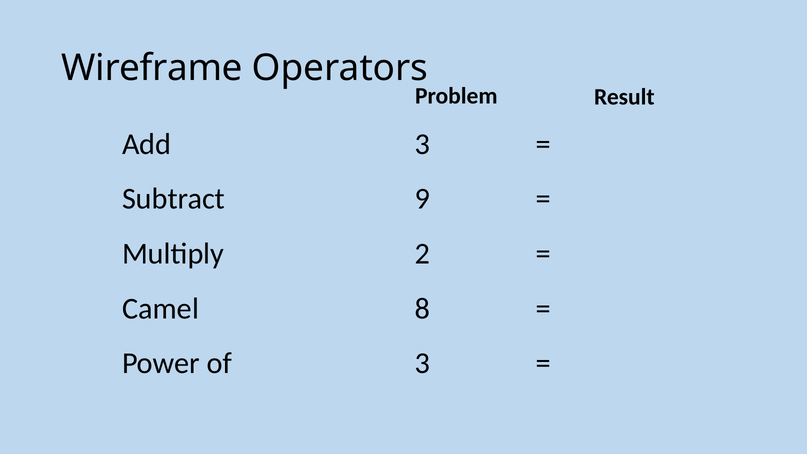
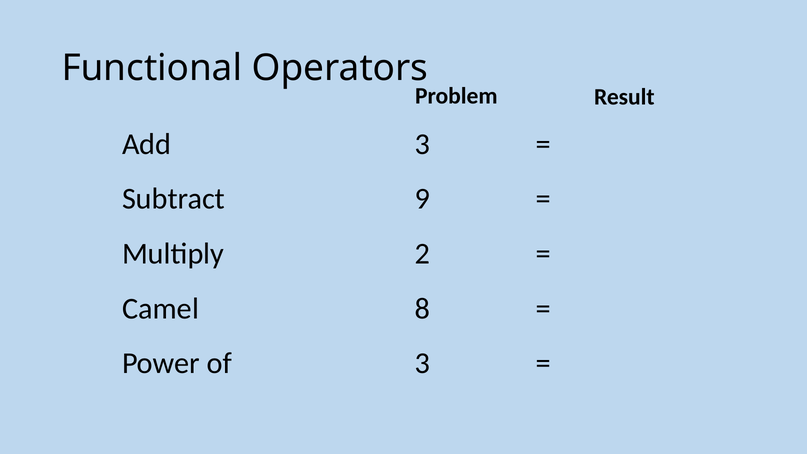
Wireframe: Wireframe -> Functional (152, 68)
